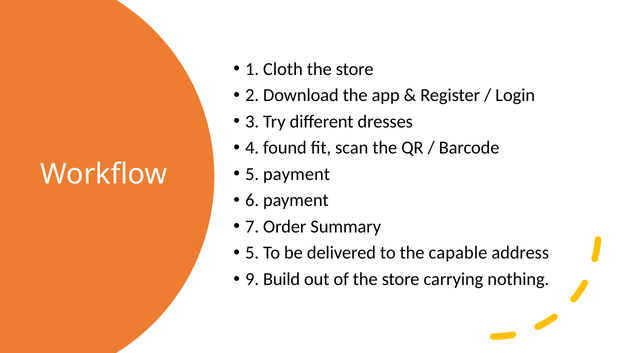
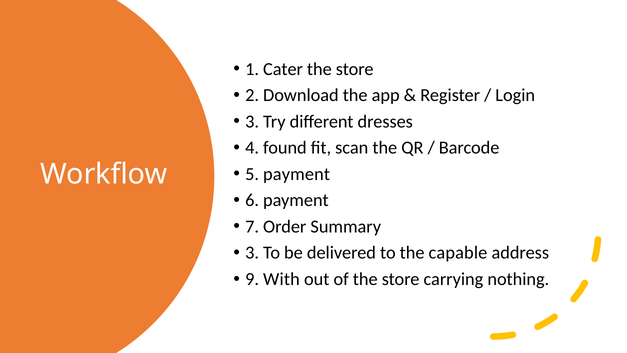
Cloth: Cloth -> Cater (283, 69)
5: 5 -> 3 (252, 253)
Build: Build -> With (281, 279)
